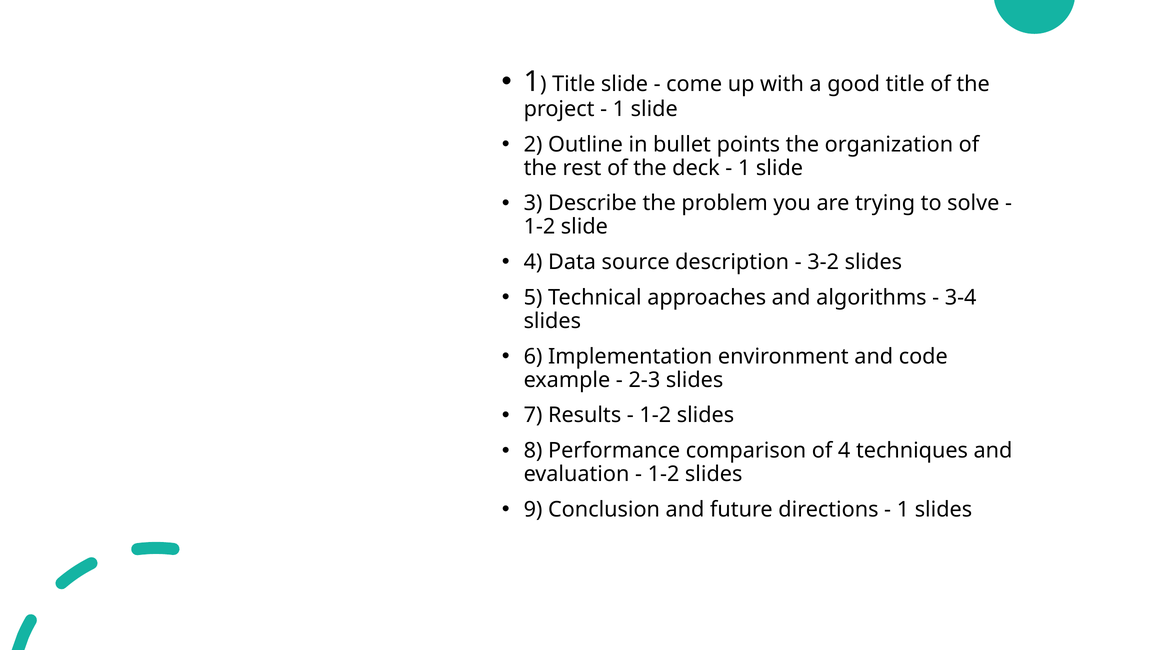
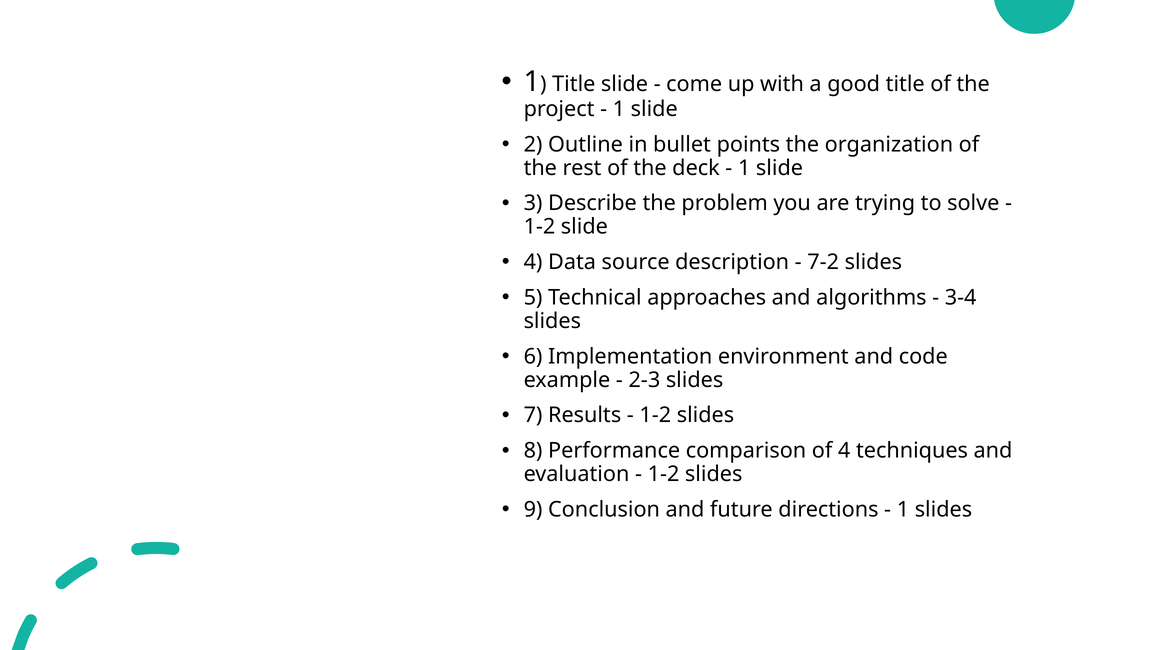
3-2: 3-2 -> 7-2 (823, 262)
